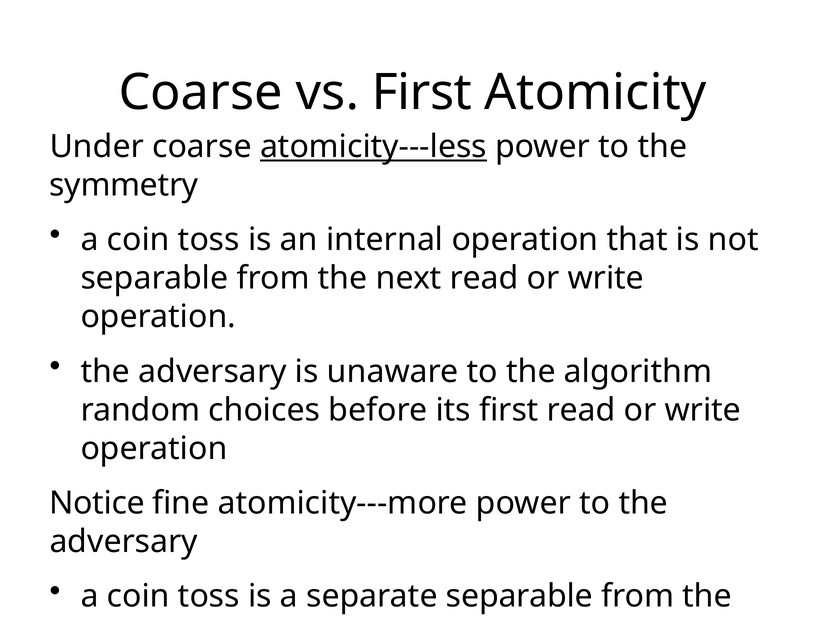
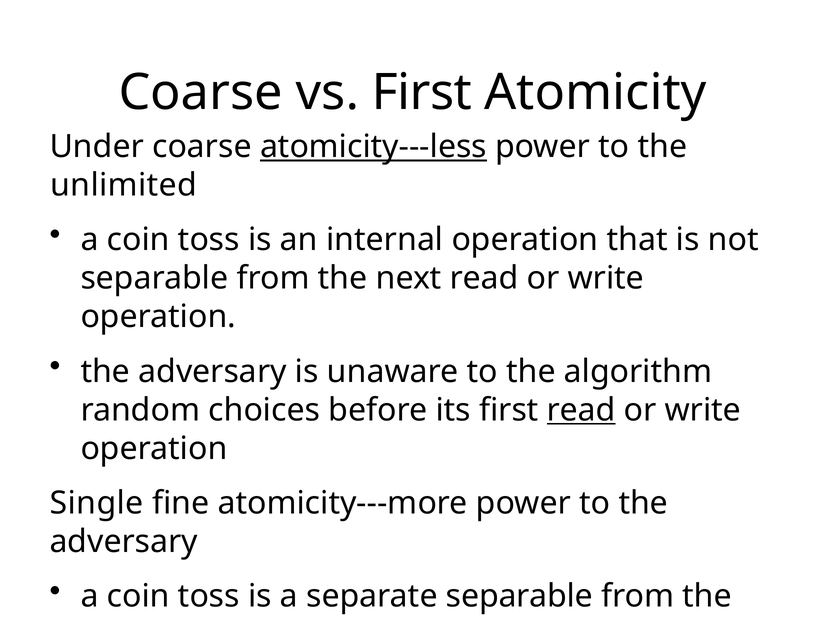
symmetry: symmetry -> unlimited (124, 185)
read underline: none -> present (581, 410)
Notice: Notice -> Single (97, 504)
